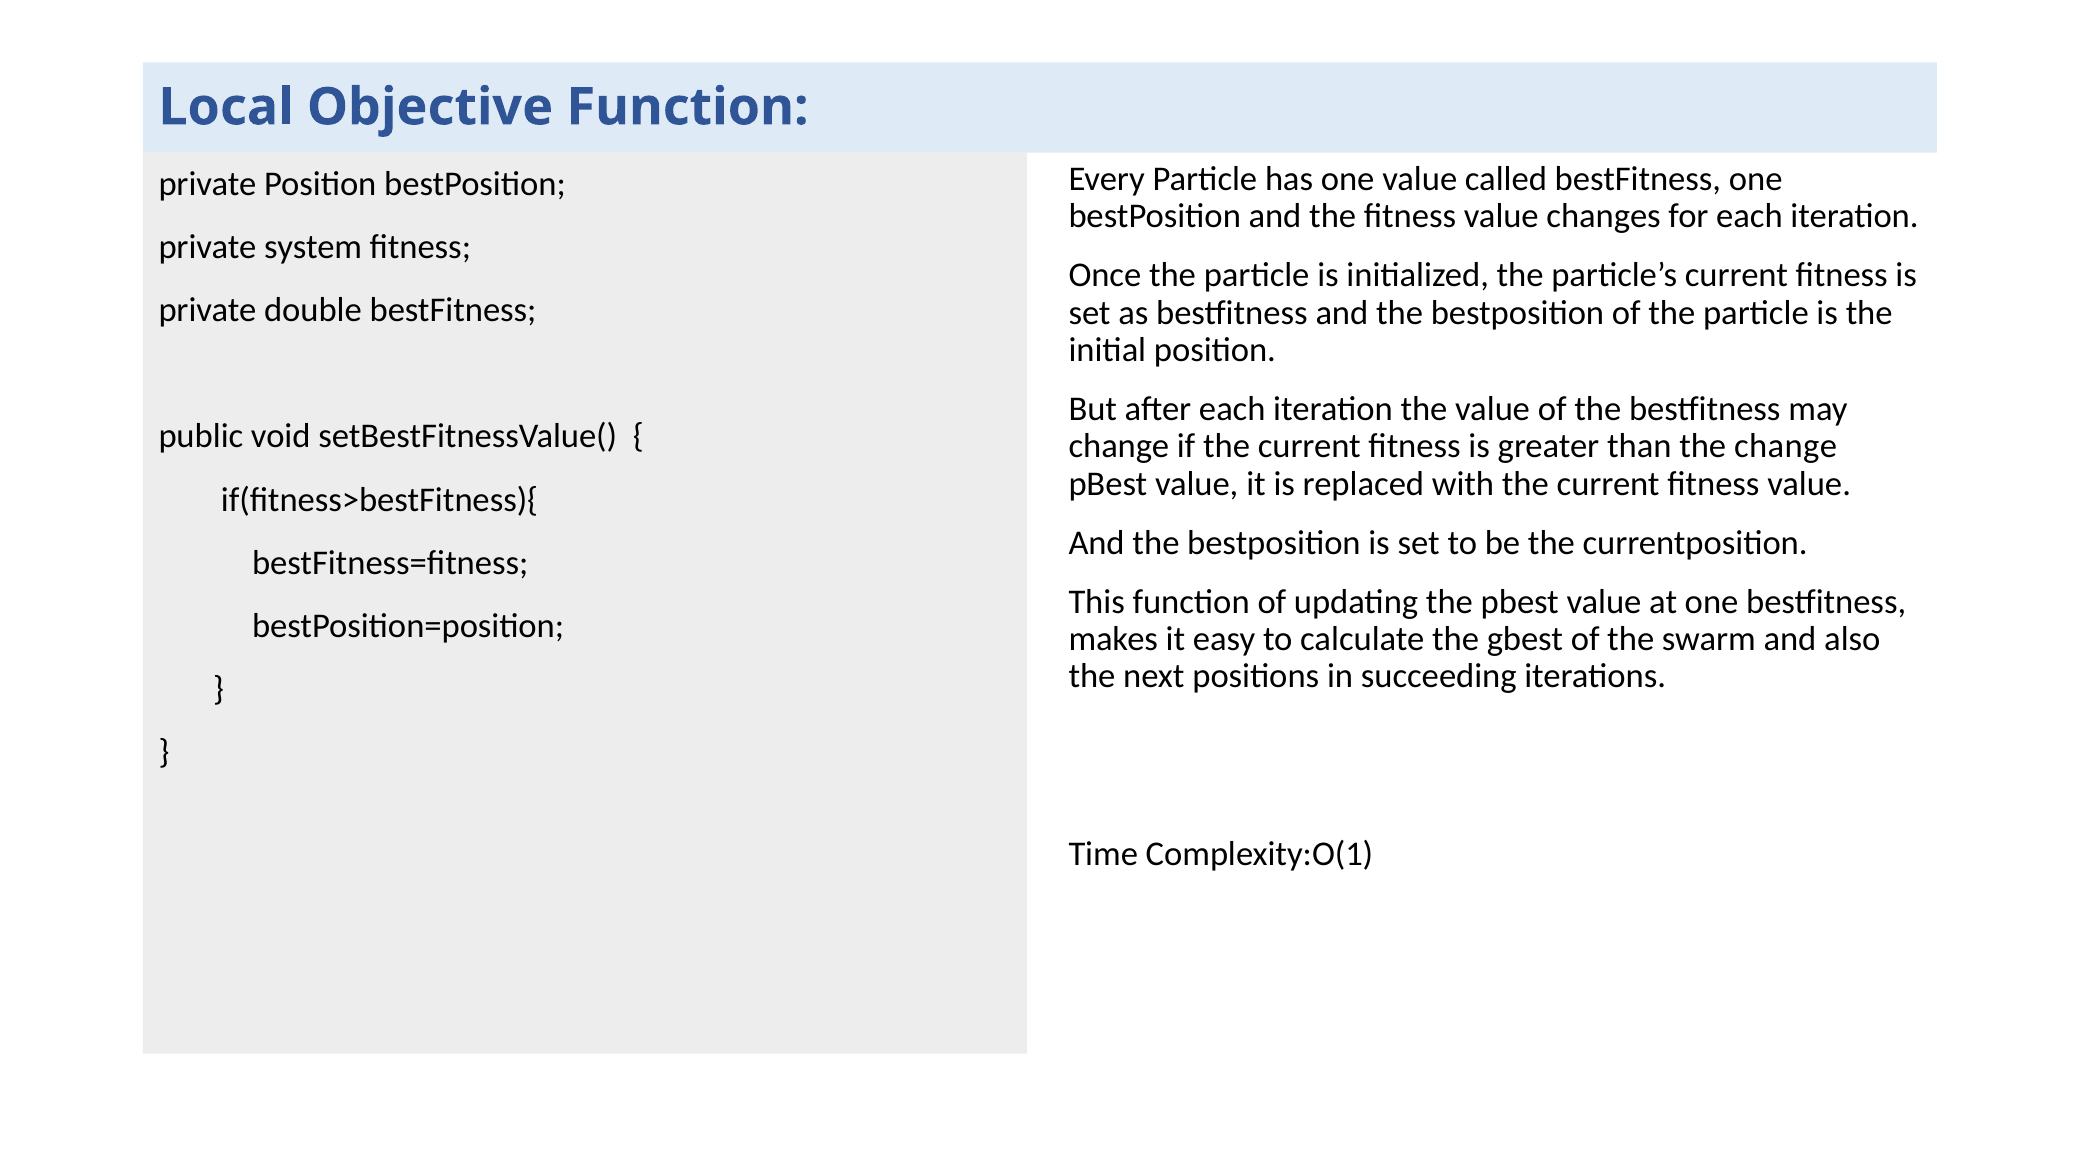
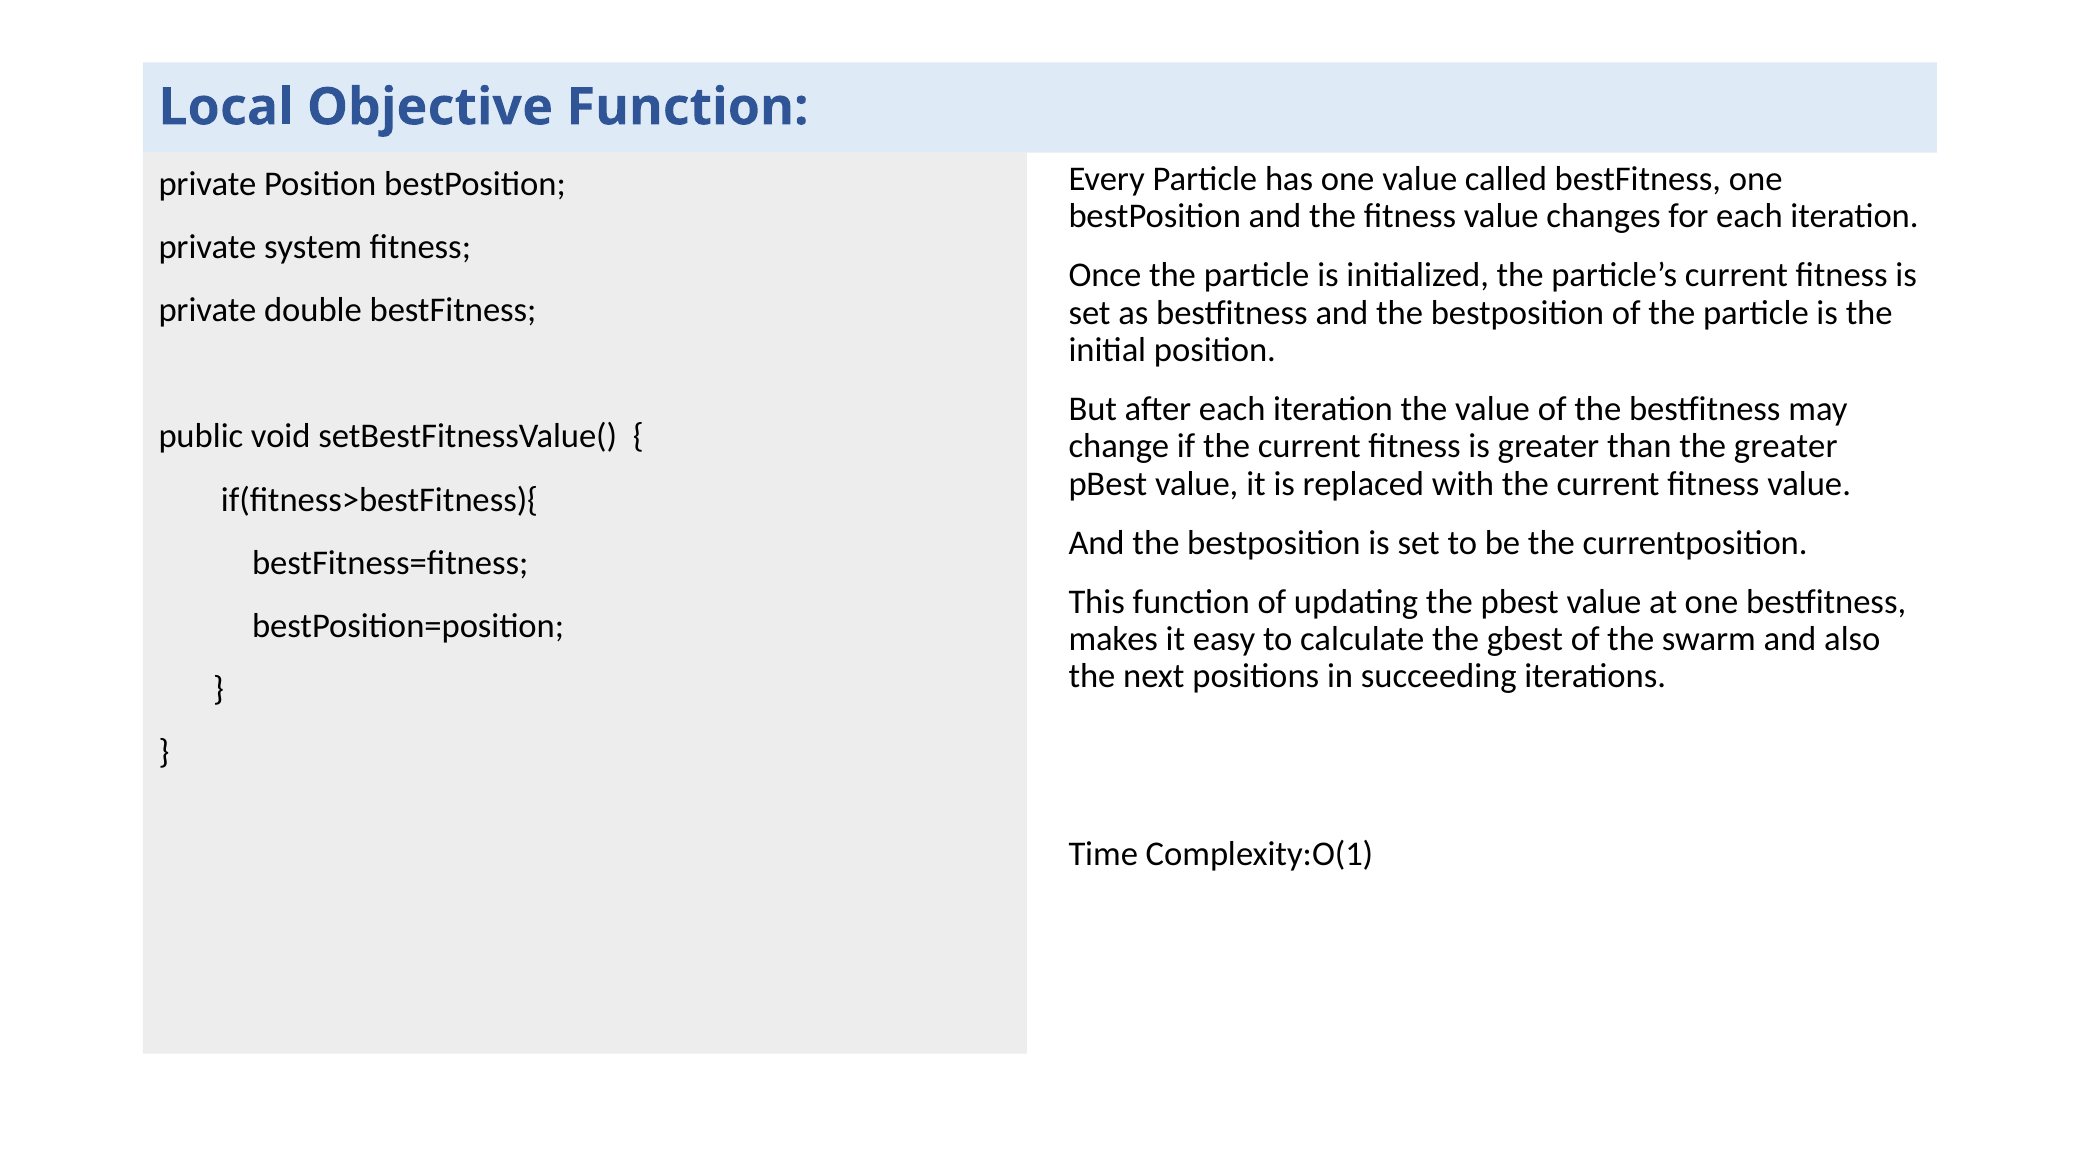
the change: change -> greater (1786, 446)
